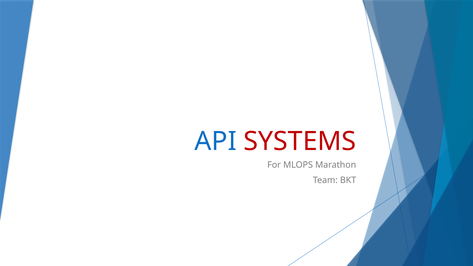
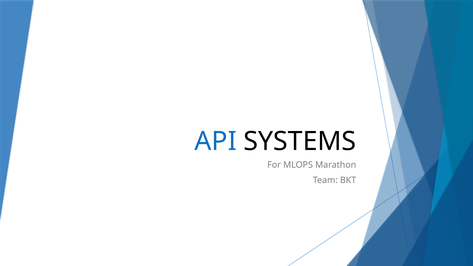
SYSTEMS colour: red -> black (300, 141)
